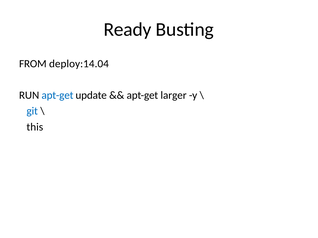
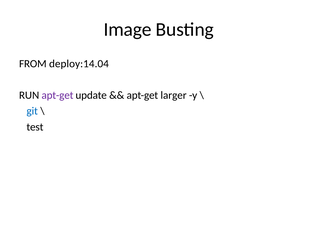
Ready: Ready -> Image (128, 30)
apt-get colour: blue -> purple (57, 95)
this: this -> test (35, 127)
